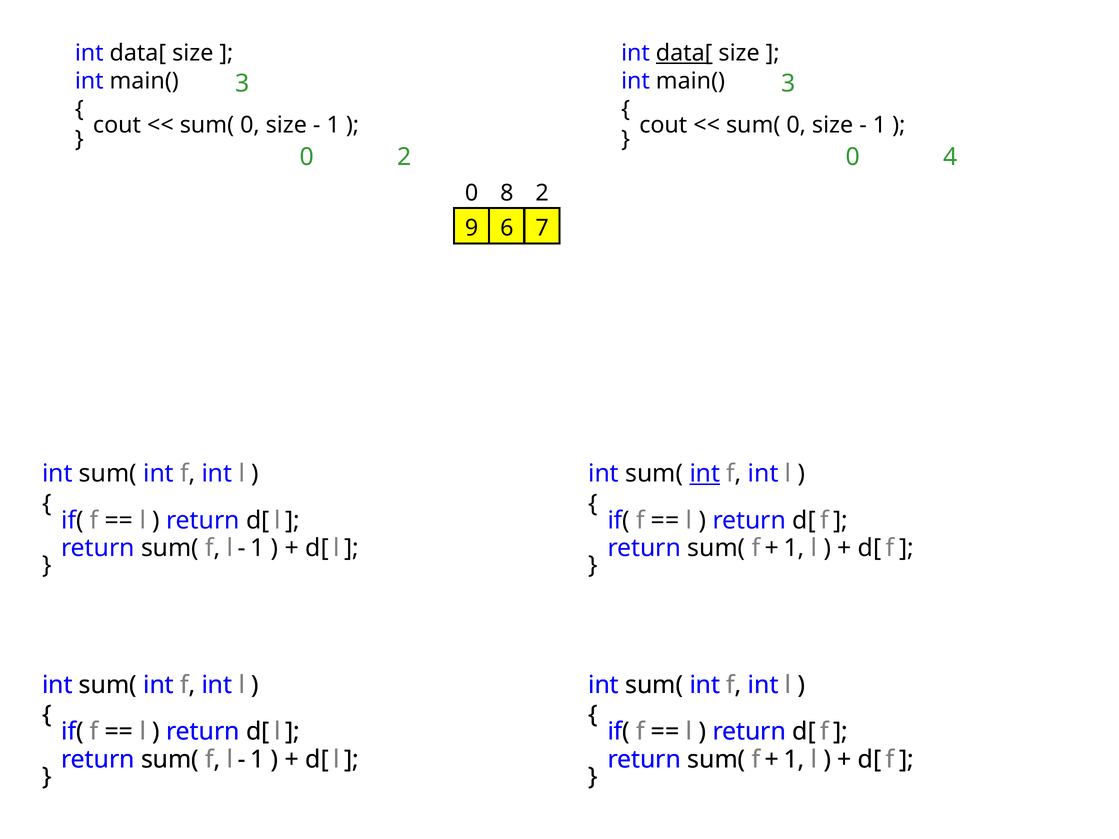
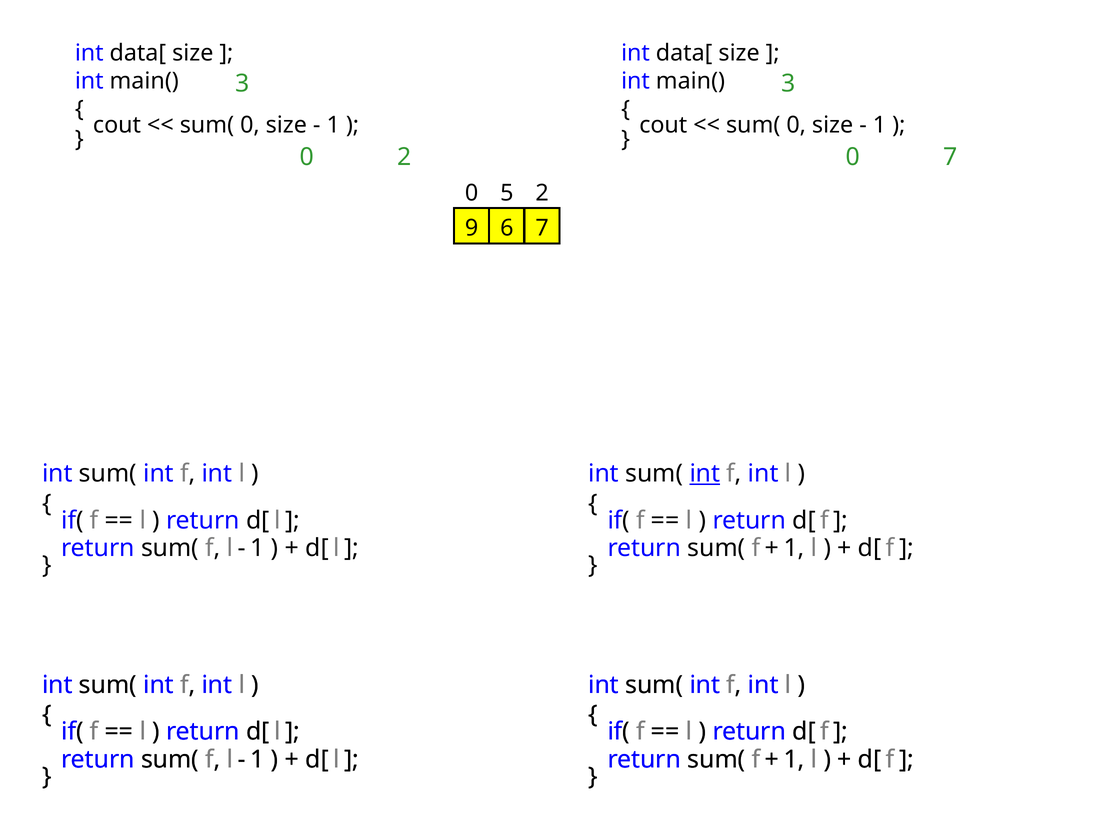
data[ underline: present -> none (684, 53)
0 4: 4 -> 7 (950, 157)
8: 8 -> 5 (507, 193)
